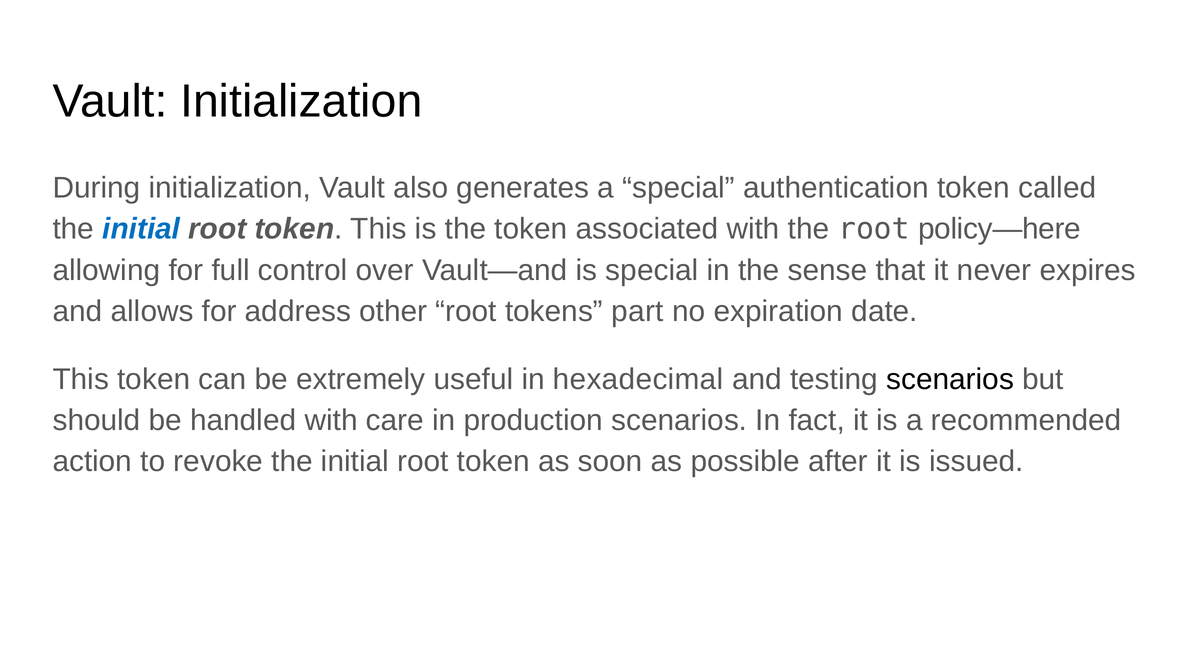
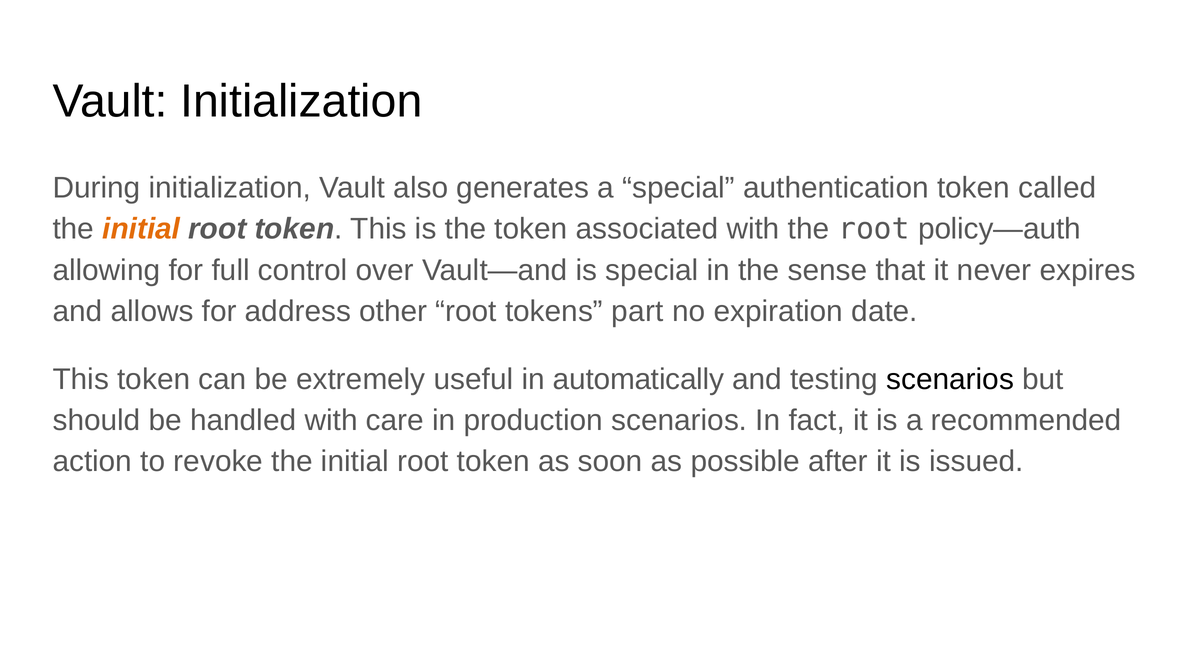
initial colour: blue -> orange (141, 229)
policy—here: policy—here -> policy—auth (999, 229)
hexadecimal: hexadecimal -> automatically (639, 379)
